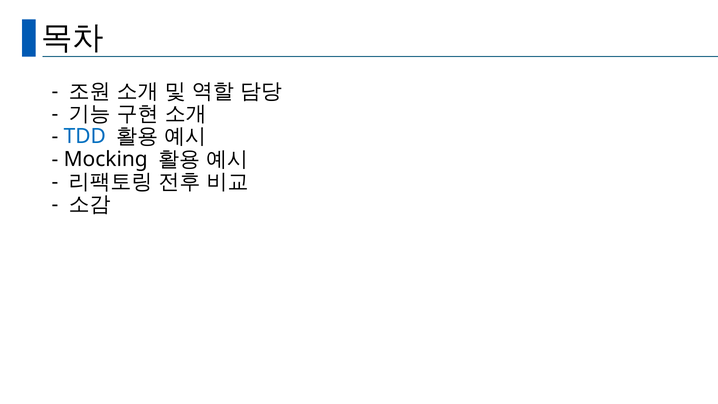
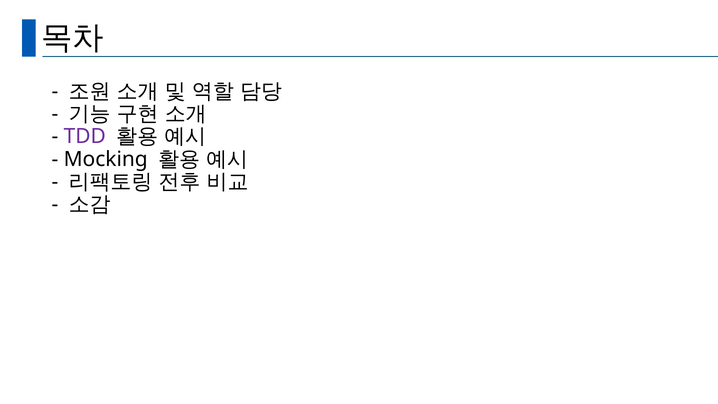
TDD colour: blue -> purple (85, 137)
